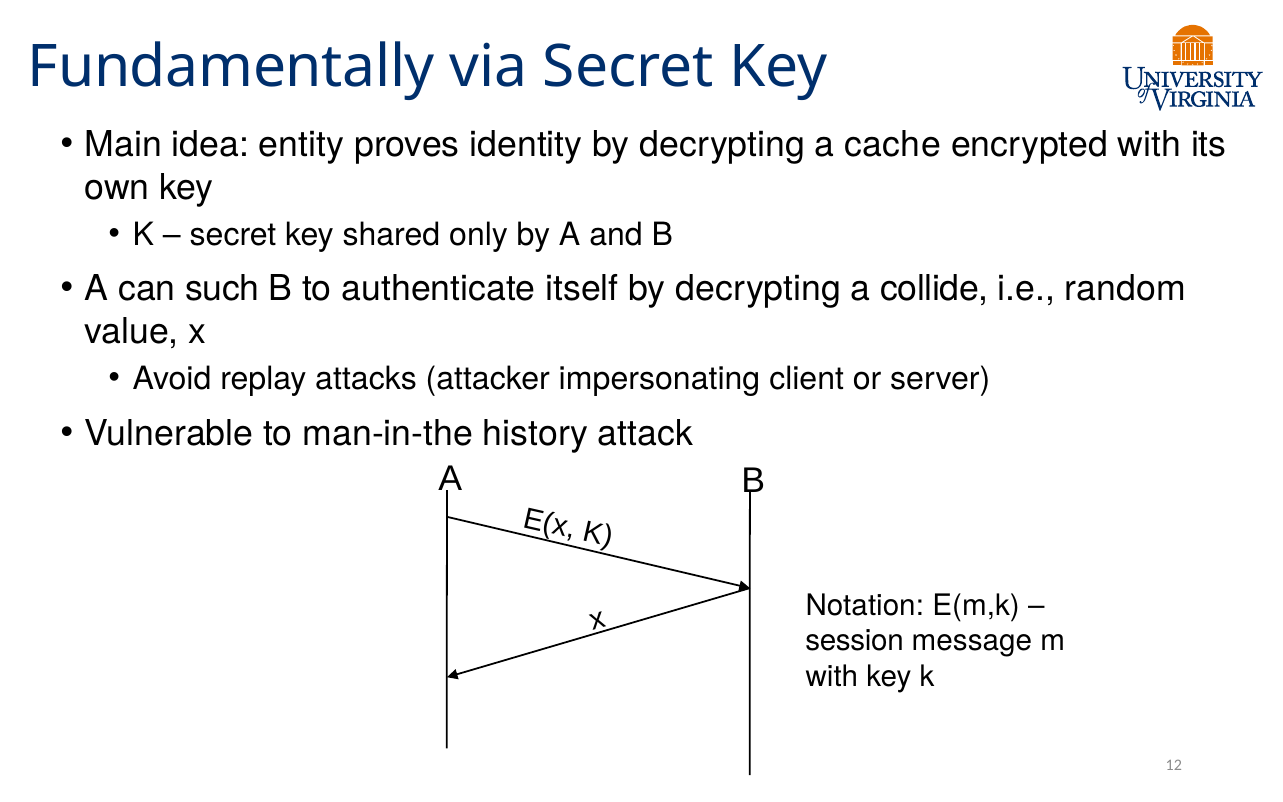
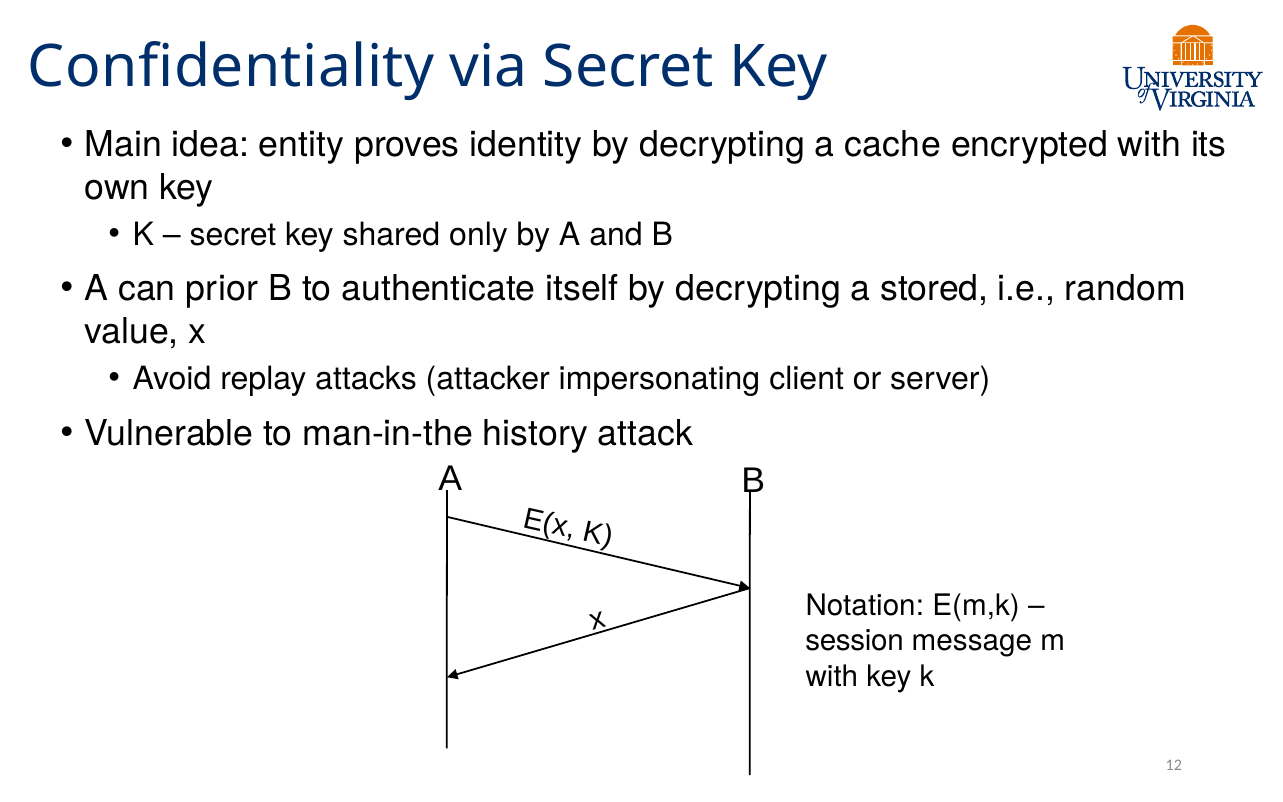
Fundamentally: Fundamentally -> Confidentiality (231, 68)
such: such -> prior (222, 289)
collide: collide -> stored (934, 289)
